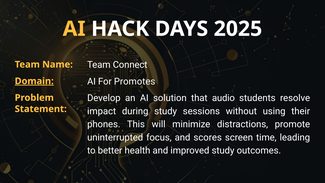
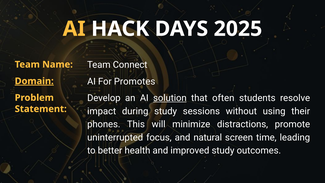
solution underline: none -> present (170, 98)
audio: audio -> often (223, 98)
scores: scores -> natural (208, 137)
